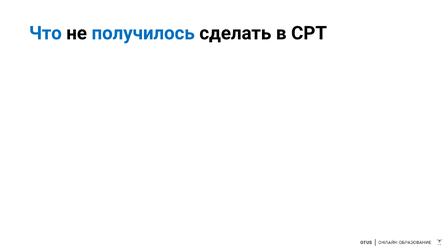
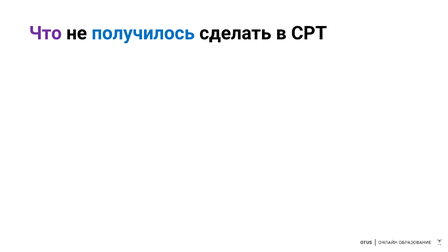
Что colour: blue -> purple (45, 33)
